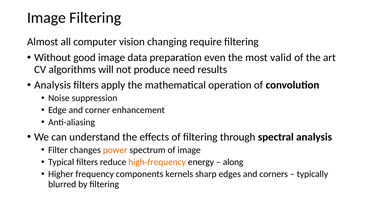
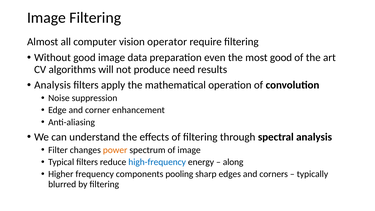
changing: changing -> operator (167, 42)
most valid: valid -> good (281, 58)
high-frequency colour: orange -> blue (157, 162)
kernels: kernels -> pooling (179, 174)
